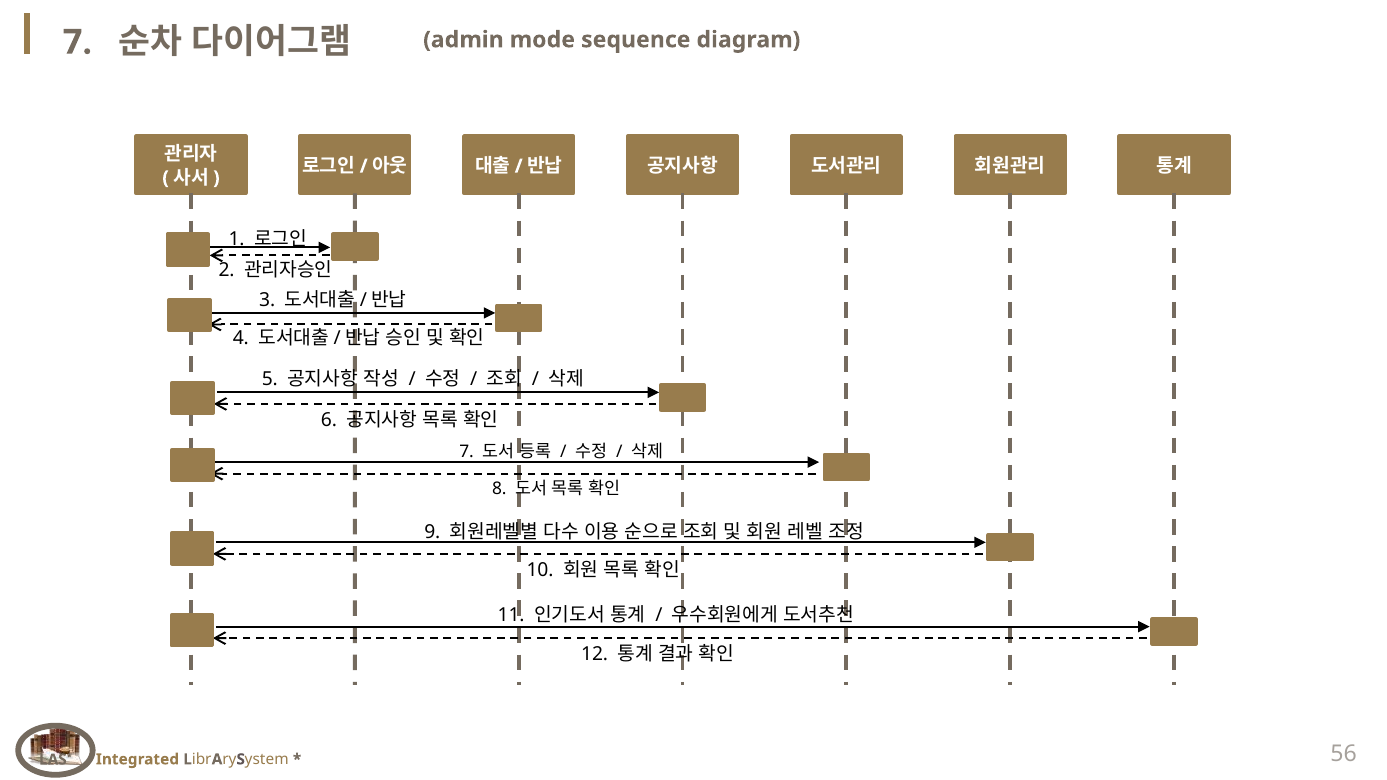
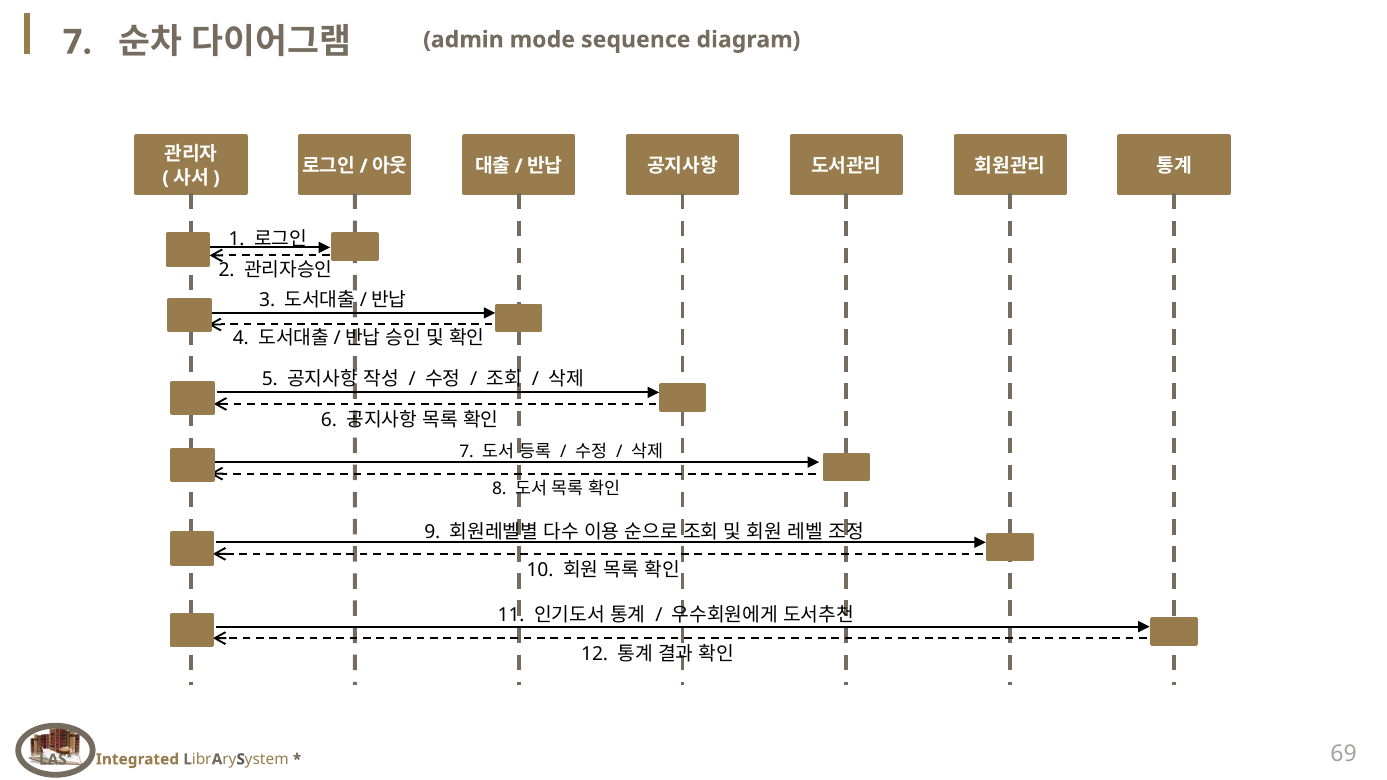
56: 56 -> 69 (1344, 754)
